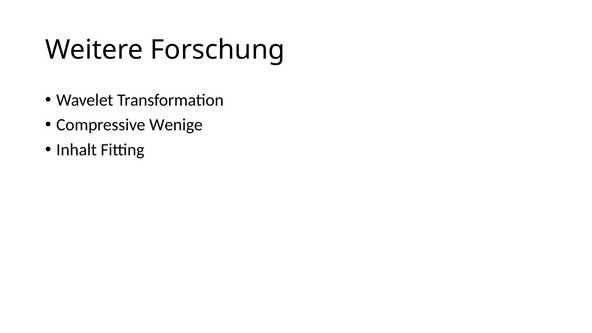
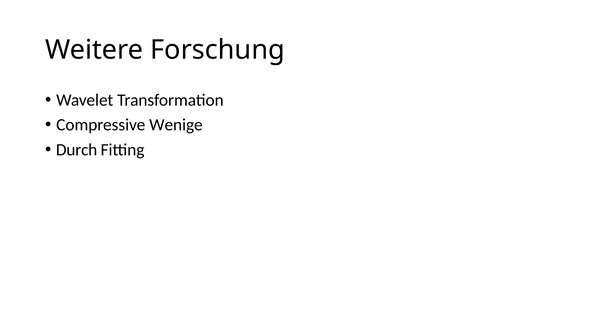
Inhalt: Inhalt -> Durch (77, 150)
